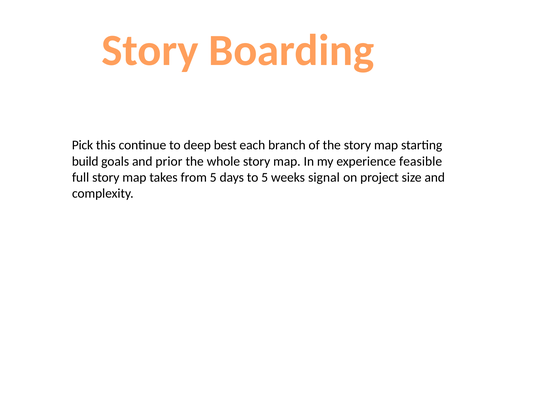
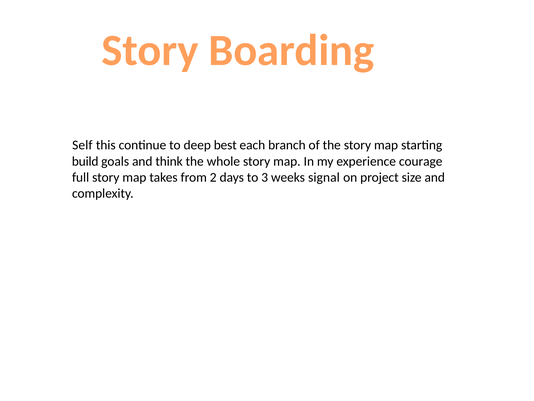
Pick: Pick -> Self (82, 145)
prior: prior -> think (169, 161)
feasible: feasible -> courage (421, 161)
from 5: 5 -> 2 (213, 177)
to 5: 5 -> 3 (265, 177)
